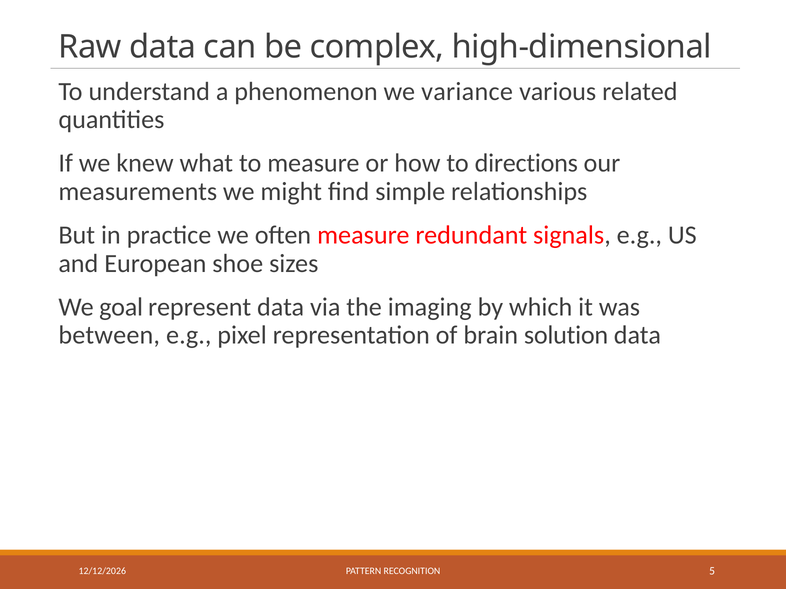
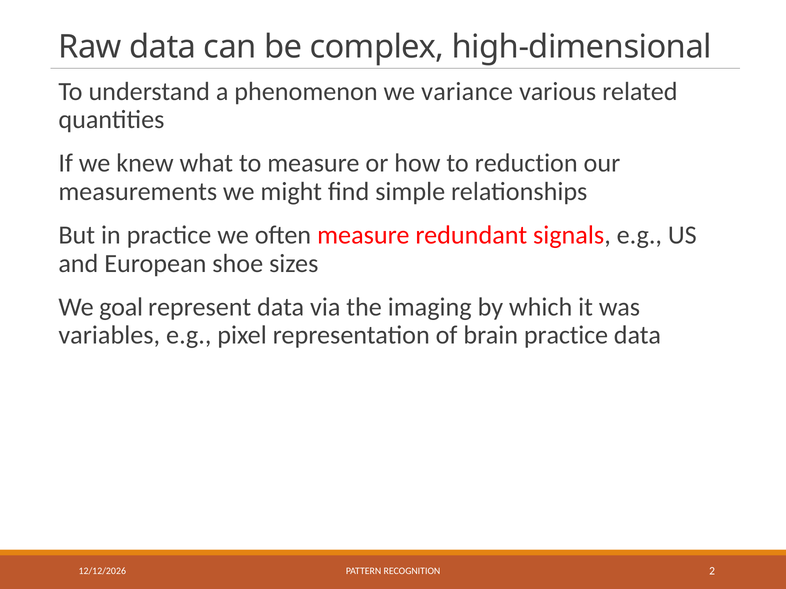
directions: directions -> reduction (526, 163)
between: between -> variables (109, 335)
brain solution: solution -> practice (566, 335)
5: 5 -> 2 (712, 572)
